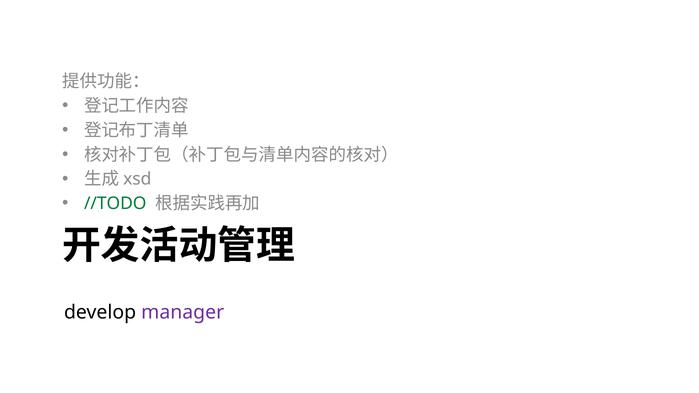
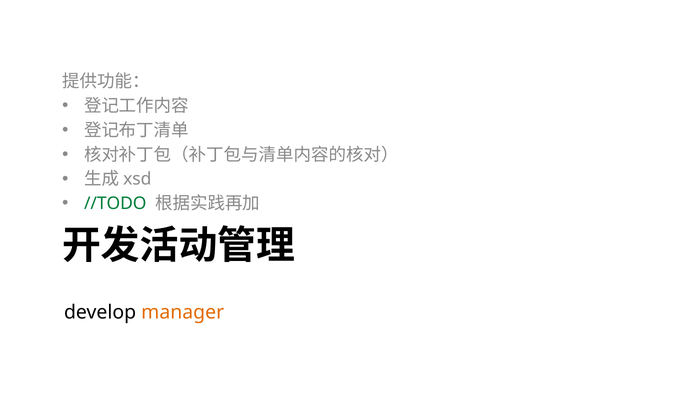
manager colour: purple -> orange (183, 313)
